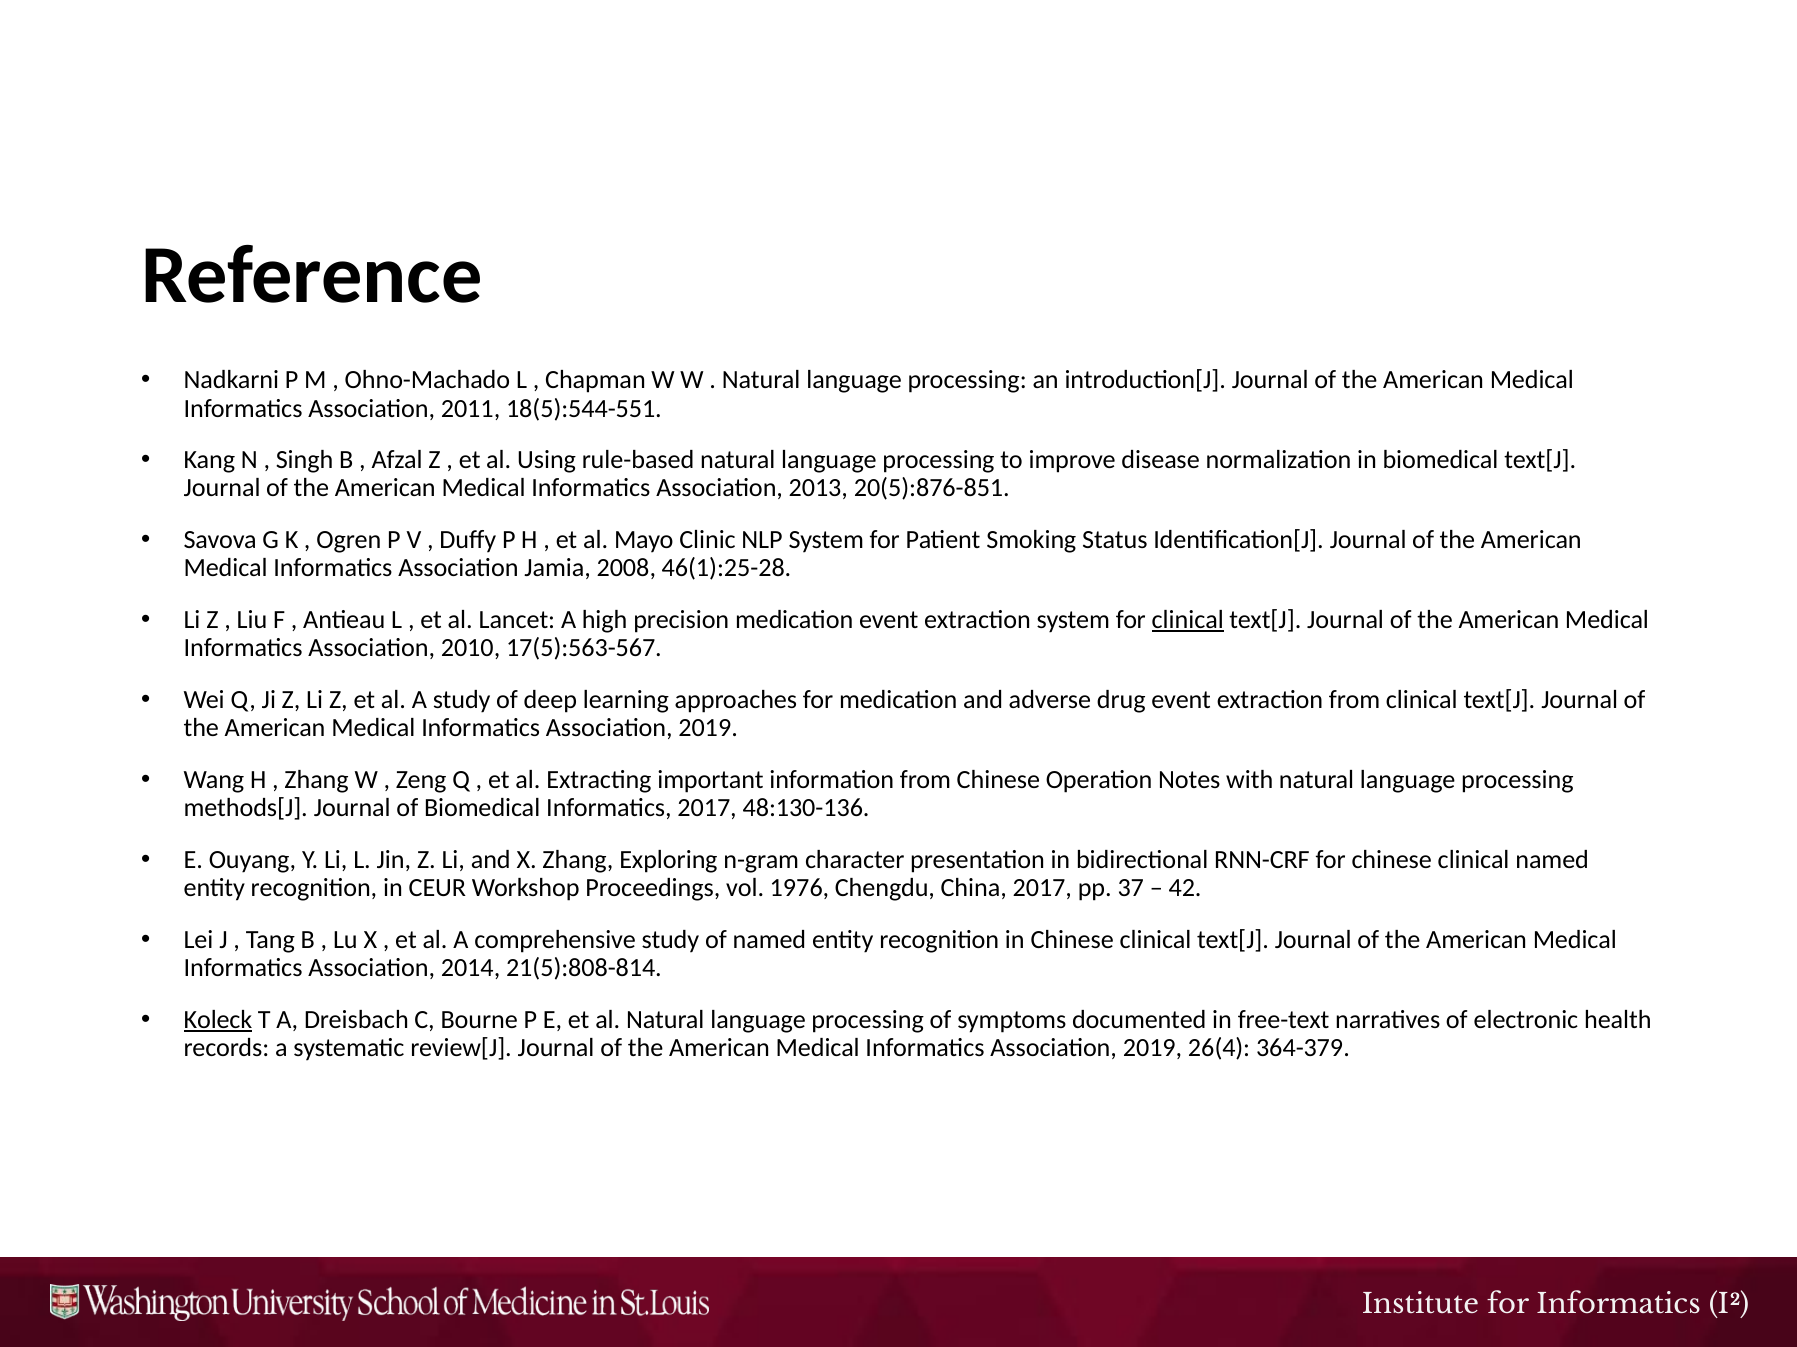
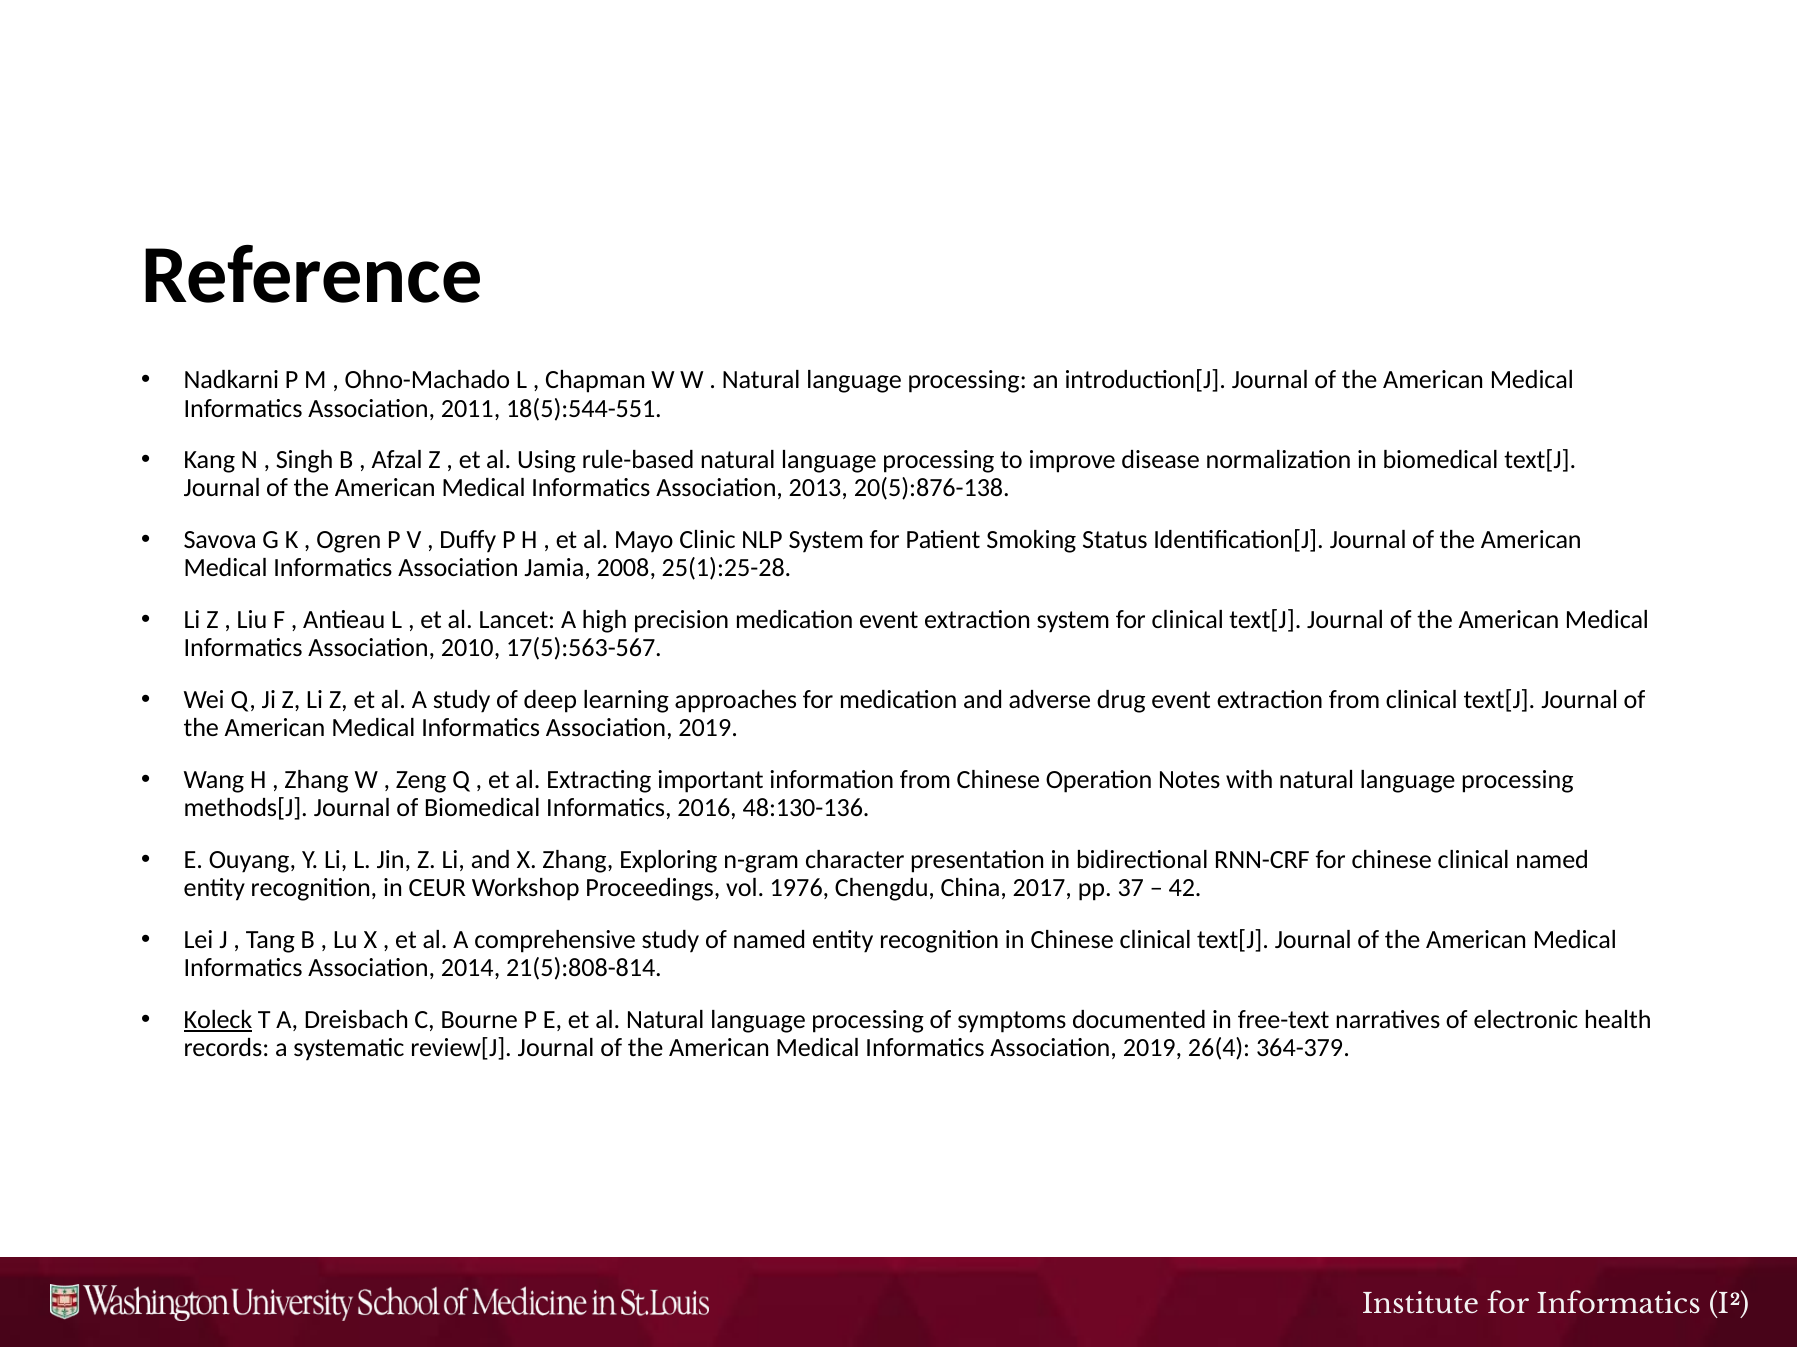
20(5):876-851: 20(5):876-851 -> 20(5):876-138 (932, 489)
46(1):25-28: 46(1):25-28 -> 25(1):25-28 (727, 569)
clinical underline: present -> none (1188, 620)
Informatics 2017: 2017 -> 2016 (707, 808)
